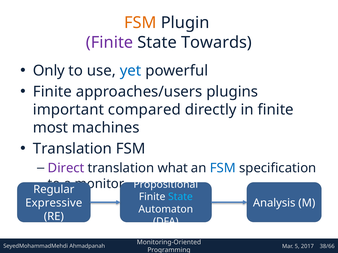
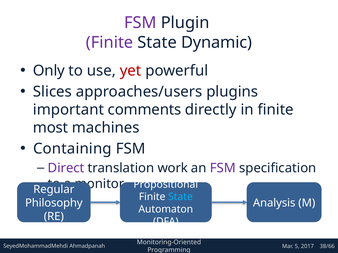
FSM colour: orange -> purple (140, 23)
Towards: Towards -> Dynamic (217, 43)
yet colour: blue -> red (131, 71)
Finite: Finite -> Slices (52, 92)
compared: compared -> comments (145, 110)
Translation: Translation -> Containing (72, 149)
what: what -> work (173, 168)
FSM colour: blue -> purple (223, 168)
Expressive: Expressive -> Philosophy (54, 203)
